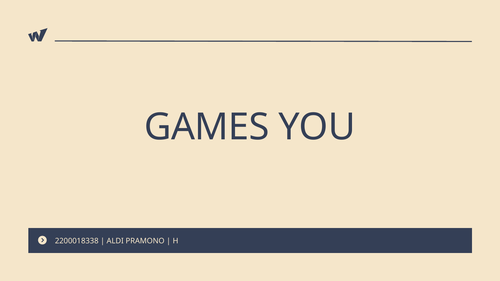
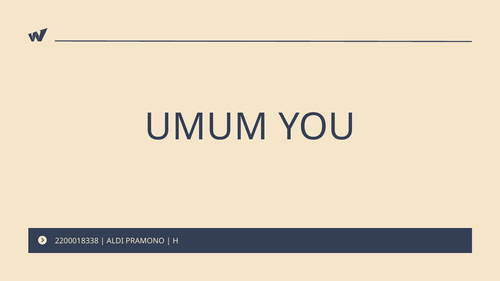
GAMES: GAMES -> UMUM (206, 127)
